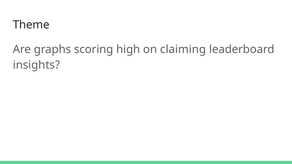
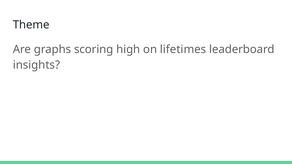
claiming: claiming -> lifetimes (183, 49)
